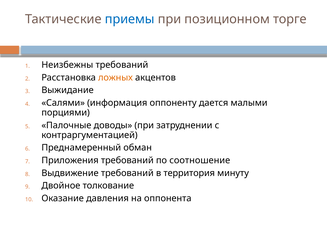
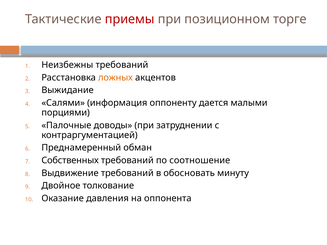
приемы colour: blue -> red (130, 19)
Приложения: Приложения -> Собственных (70, 161)
территория: территория -> обосновать (189, 173)
